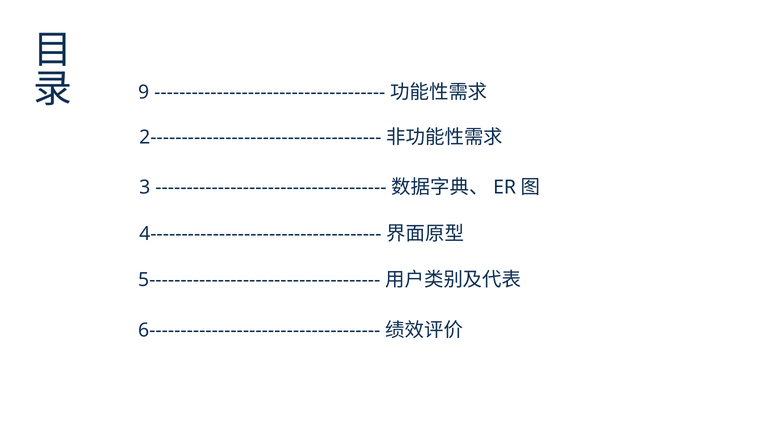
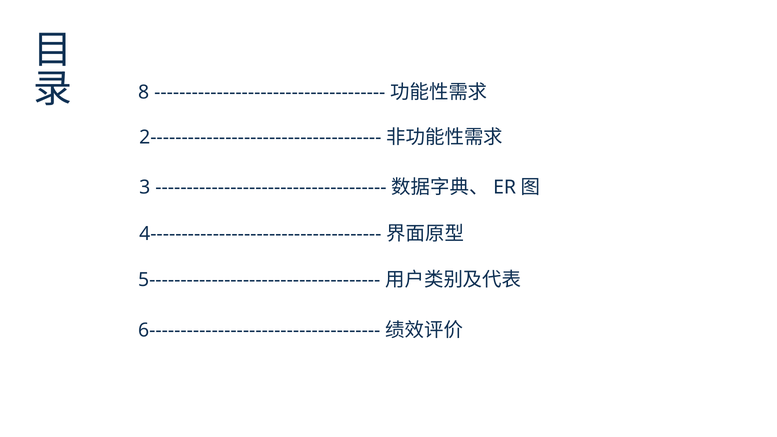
9: 9 -> 8 (144, 92)
